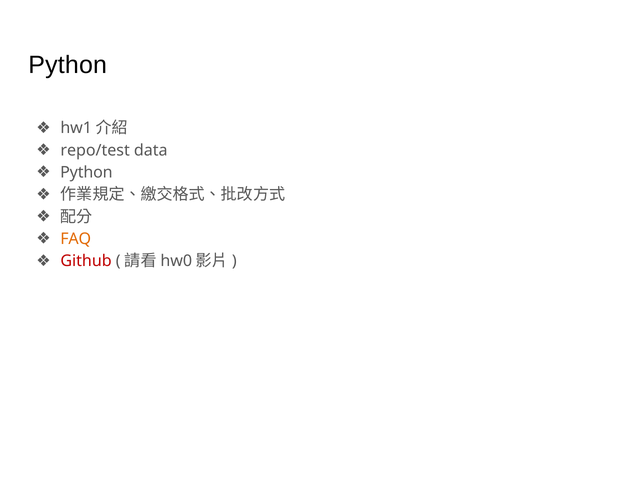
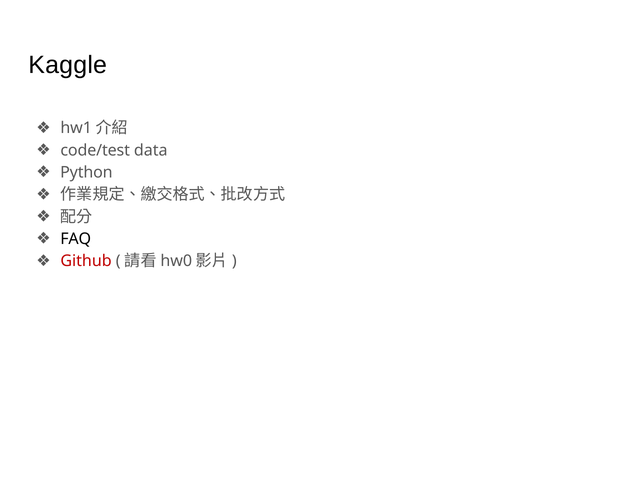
Python: Python -> Kaggle (68, 65)
repo/test: repo/test -> code/test (95, 150)
FAQ colour: orange -> black (76, 239)
